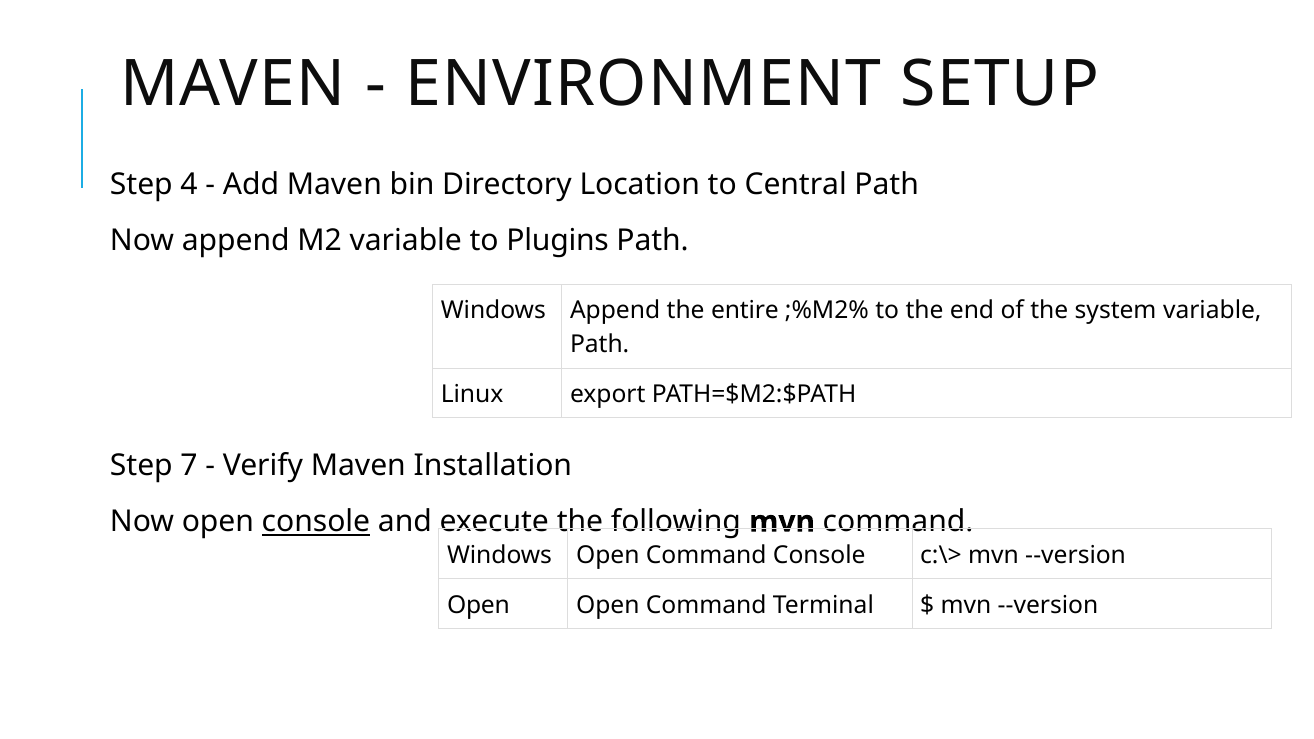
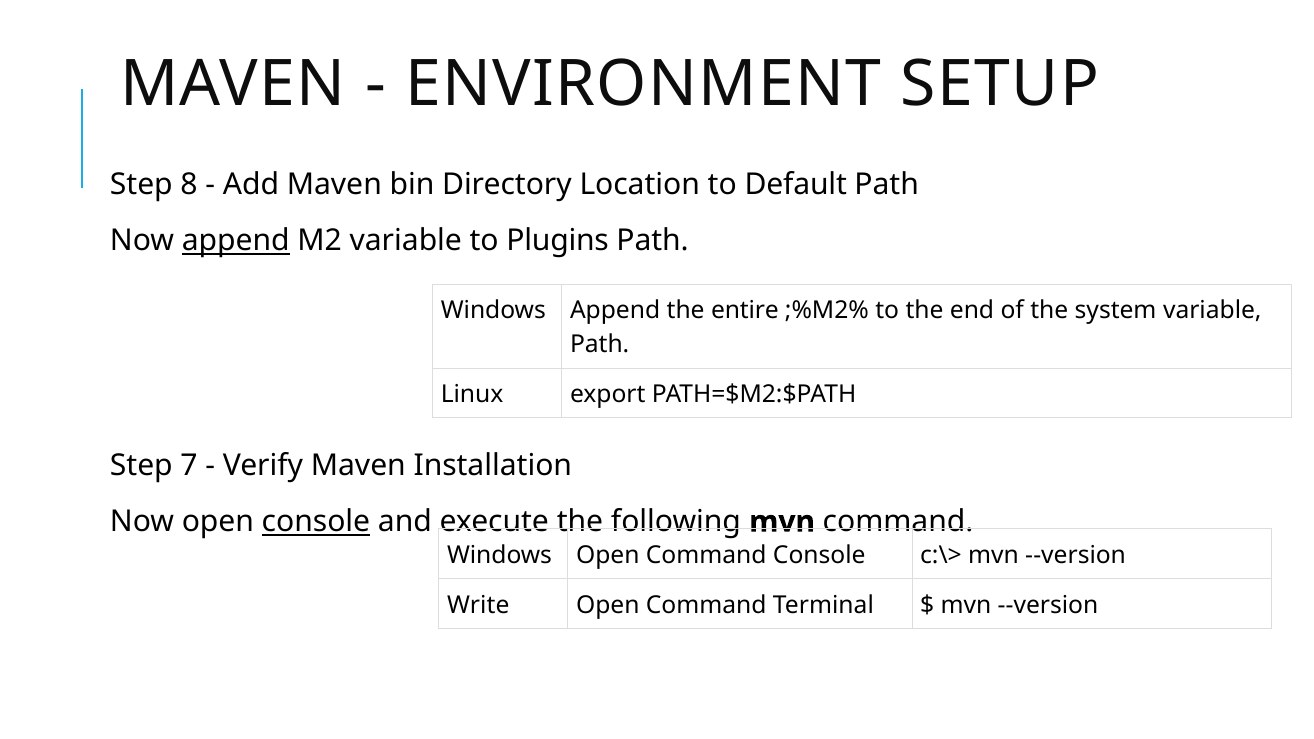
4: 4 -> 8 (189, 185)
Central: Central -> Default (796, 185)
append underline: none -> present (236, 241)
Open: Open -> Write (478, 605)
